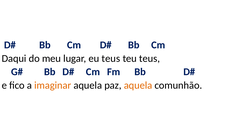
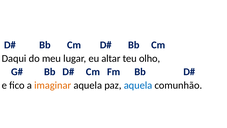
eu teus: teus -> altar (111, 58)
teu teus: teus -> olho (150, 58)
aquela colour: orange -> blue (138, 85)
